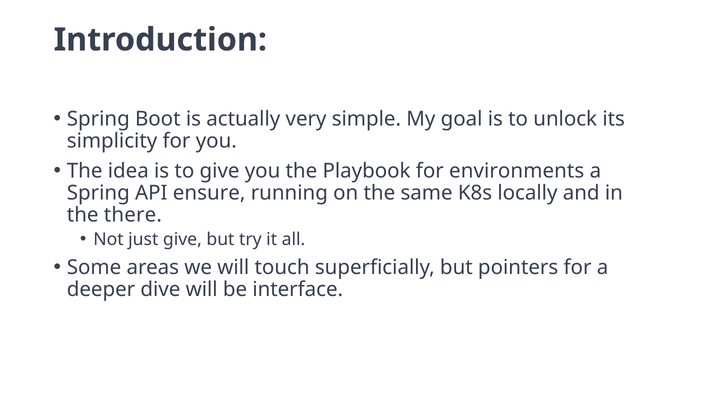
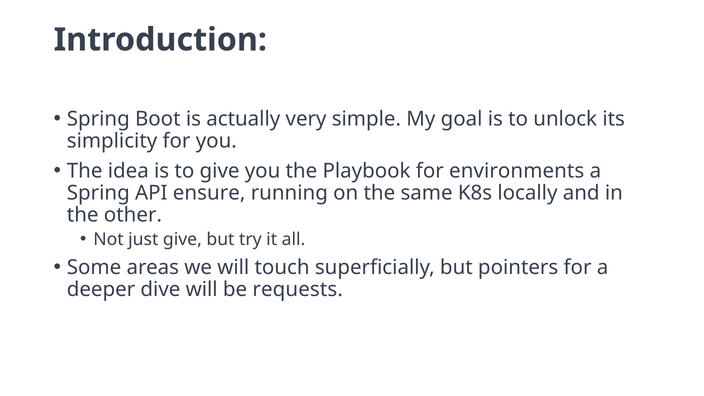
there: there -> other (133, 215)
interface: interface -> requests (298, 289)
